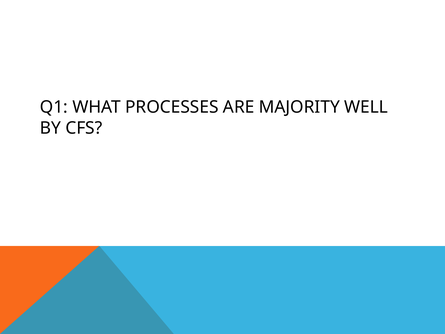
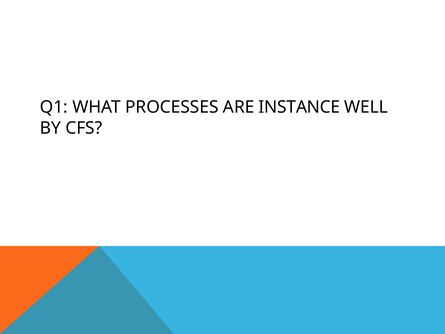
MAJORITY: MAJORITY -> INSTANCE (299, 107)
